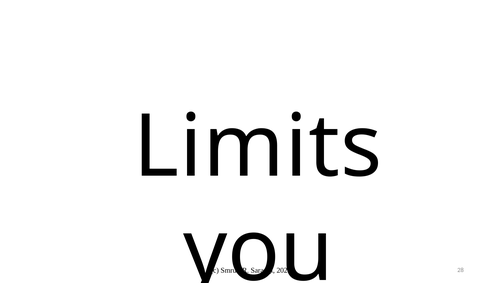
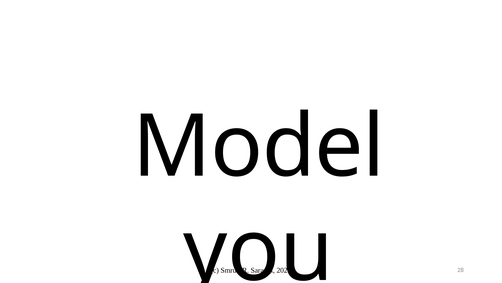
Limits: Limits -> Model (259, 147)
